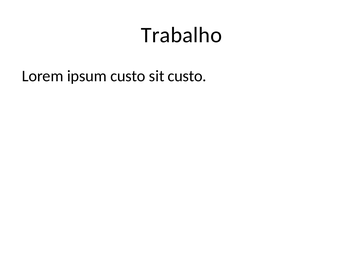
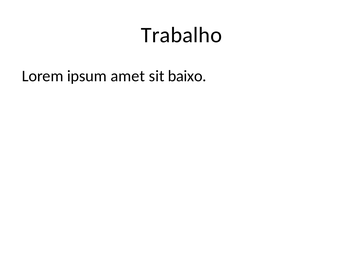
ipsum custo: custo -> amet (128, 76)
sit custo: custo -> baixo (187, 76)
